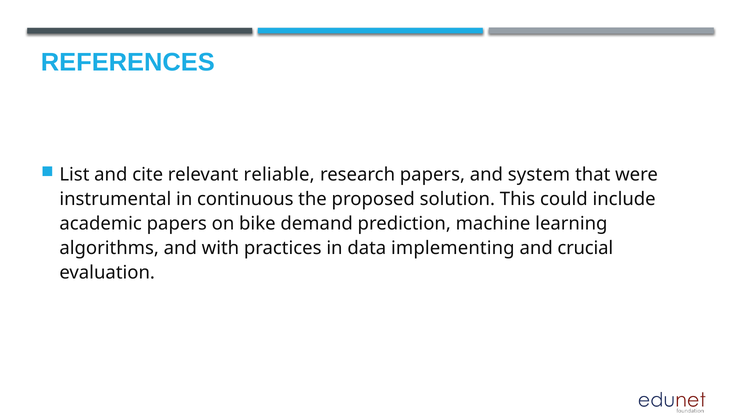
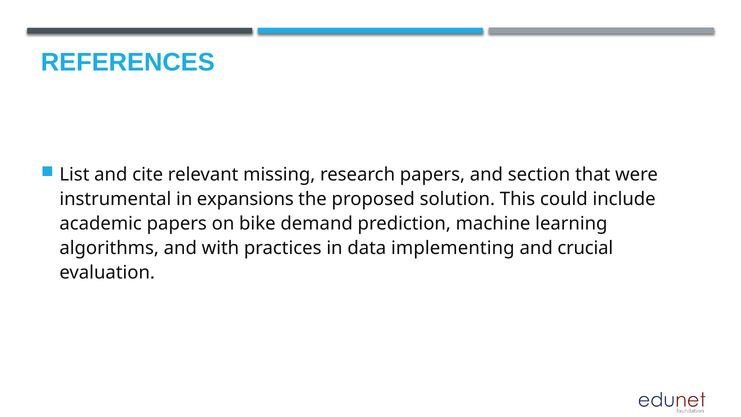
reliable: reliable -> missing (279, 175)
system: system -> section (539, 175)
continuous: continuous -> expansions (245, 199)
